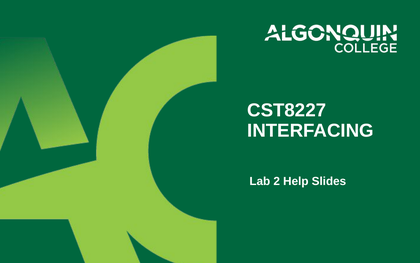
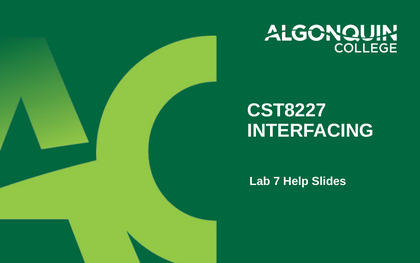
2: 2 -> 7 (277, 181)
